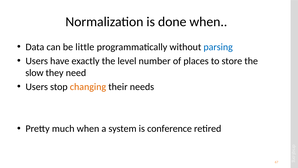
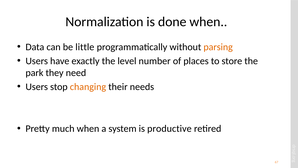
parsing colour: blue -> orange (218, 47)
slow: slow -> park (34, 73)
conference: conference -> productive (169, 128)
